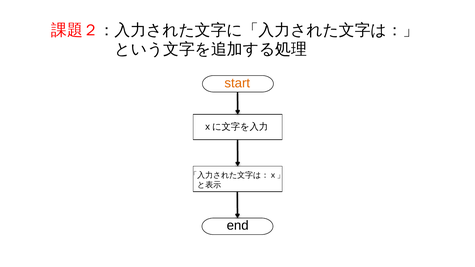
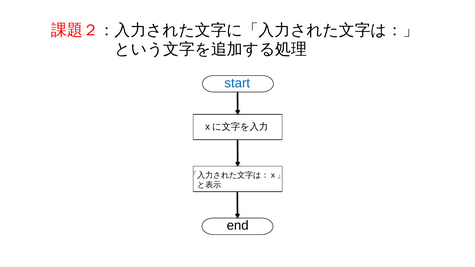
start colour: orange -> blue (237, 83)
